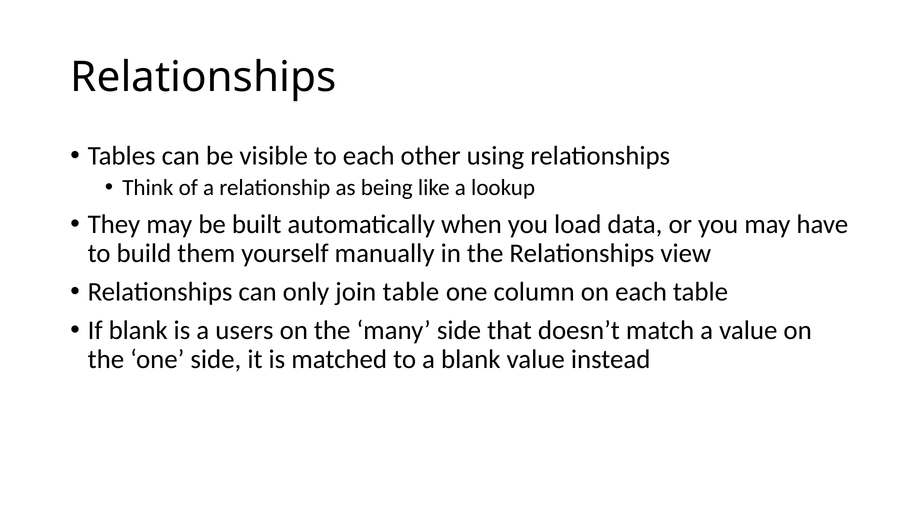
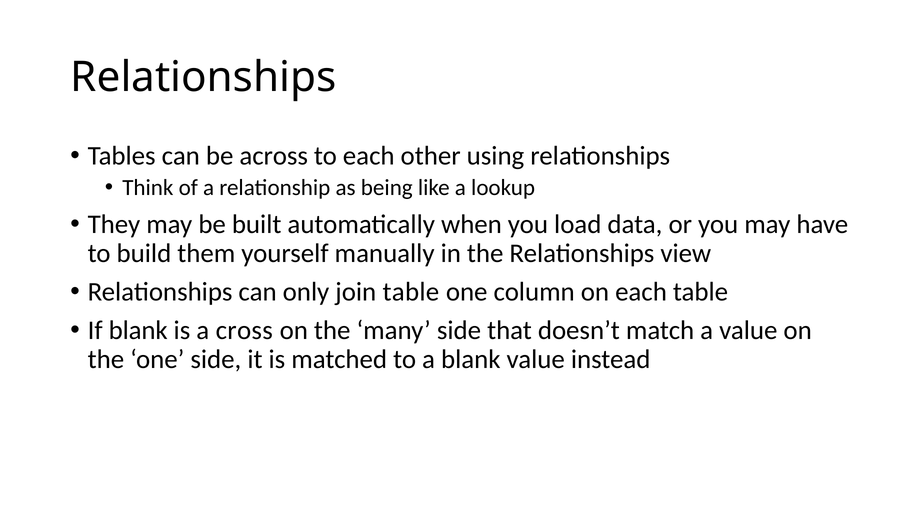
visible: visible -> across (274, 156)
users: users -> cross (244, 331)
